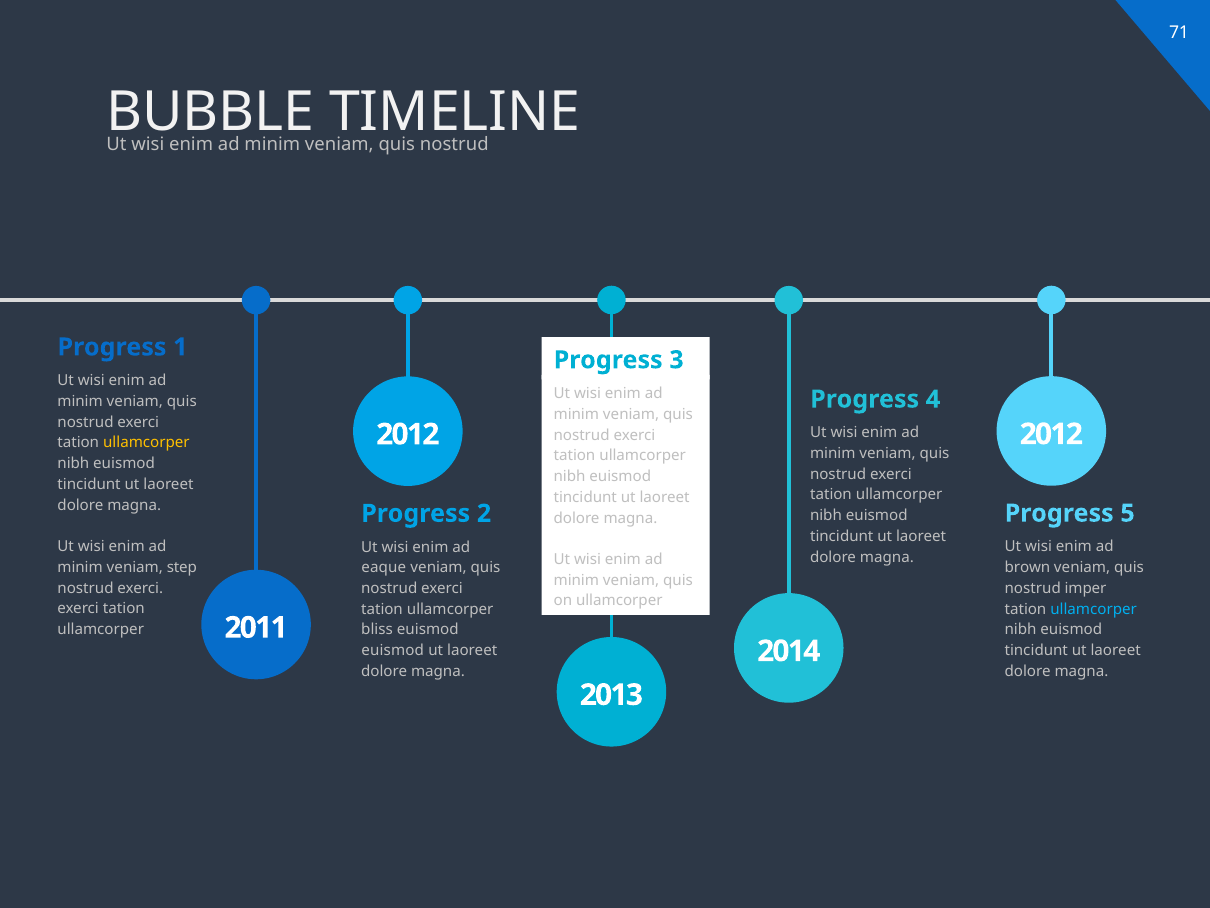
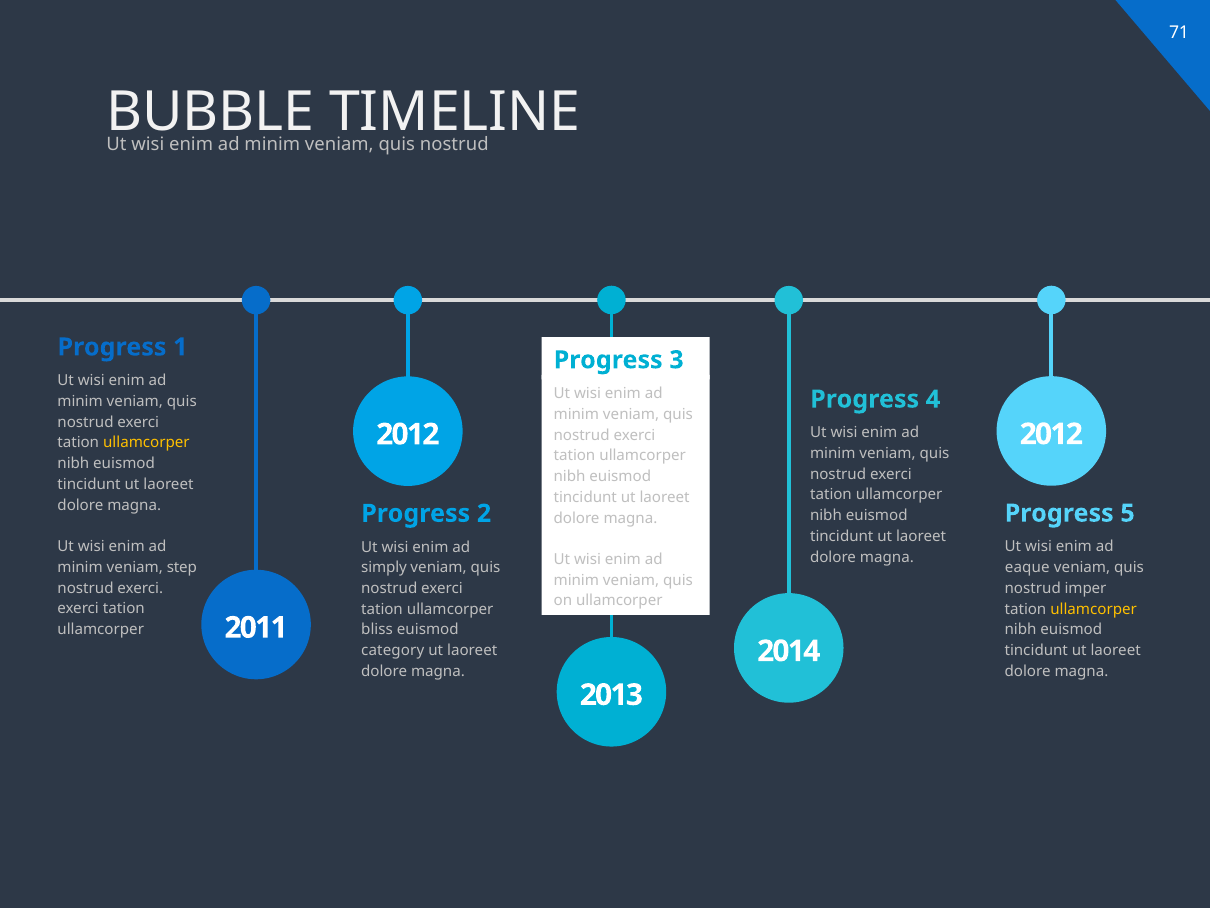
brown: brown -> eaque (1027, 567)
eaque: eaque -> simply (384, 567)
ullamcorper colour: light blue -> yellow (1094, 609)
euismod: euismod -> category (393, 650)
